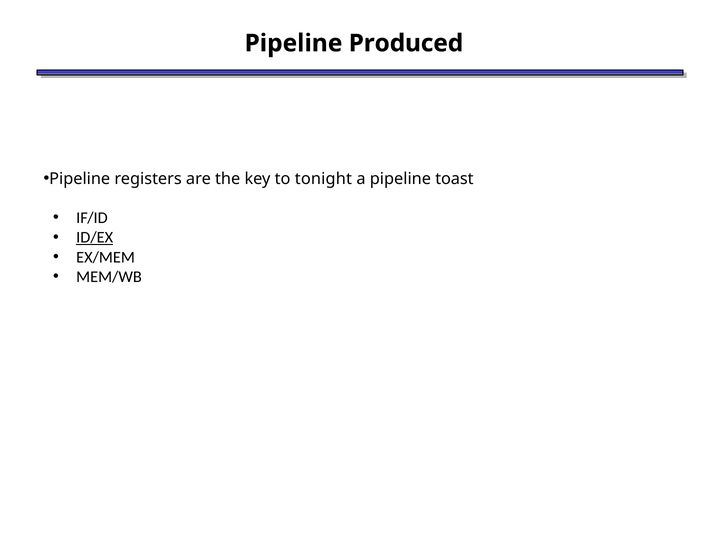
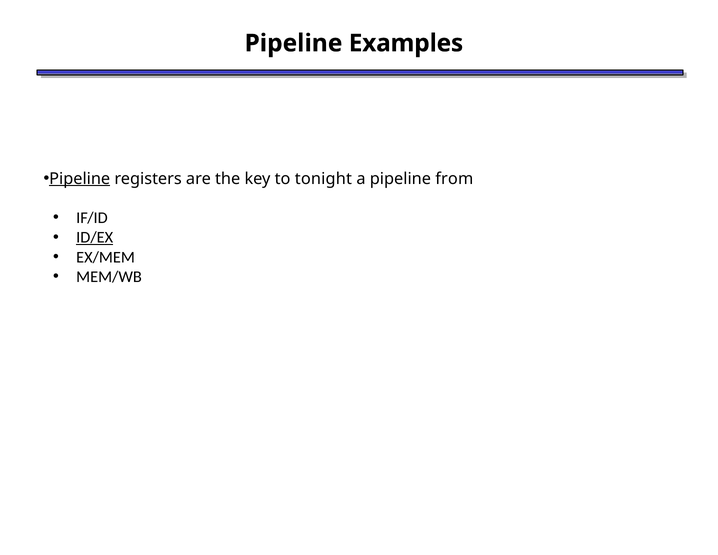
Produced: Produced -> Examples (406, 43)
Pipeline underline: none -> present (80, 179)
toast: toast -> from (454, 179)
